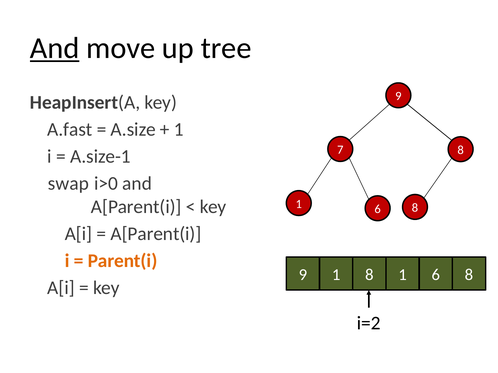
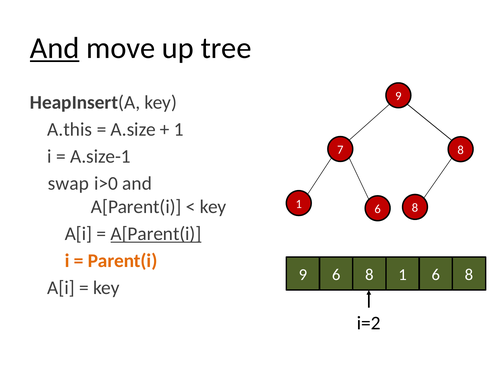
A.fast: A.fast -> A.this (70, 130)
A[Parent(i underline: none -> present (156, 234)
9 1: 1 -> 6 (336, 275)
